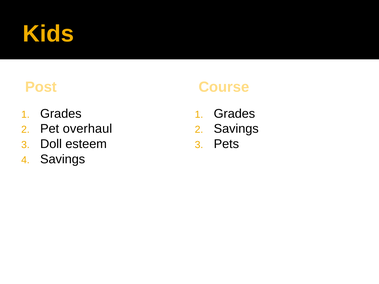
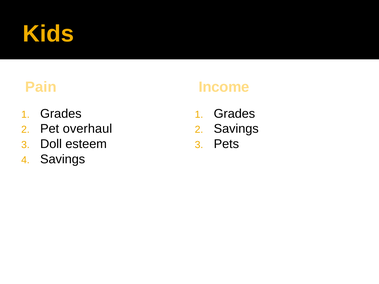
Post: Post -> Pain (41, 87)
Course: Course -> Income (224, 87)
